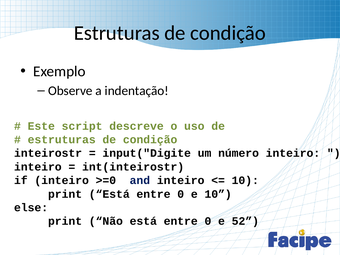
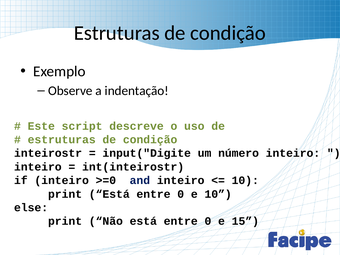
52: 52 -> 15 (245, 221)
